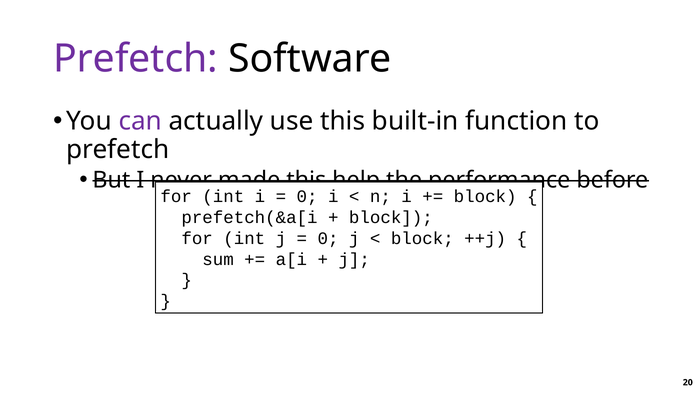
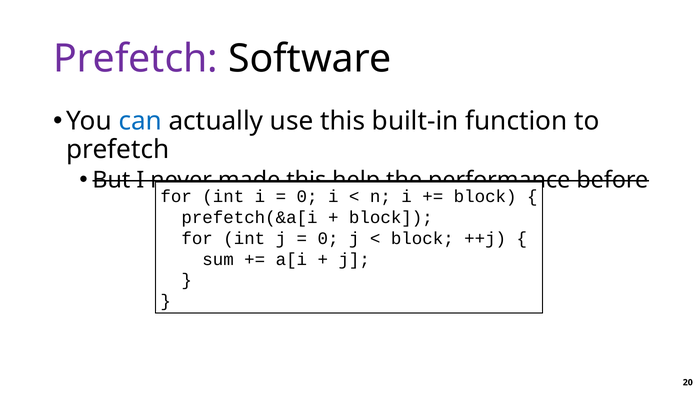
can colour: purple -> blue (140, 121)
